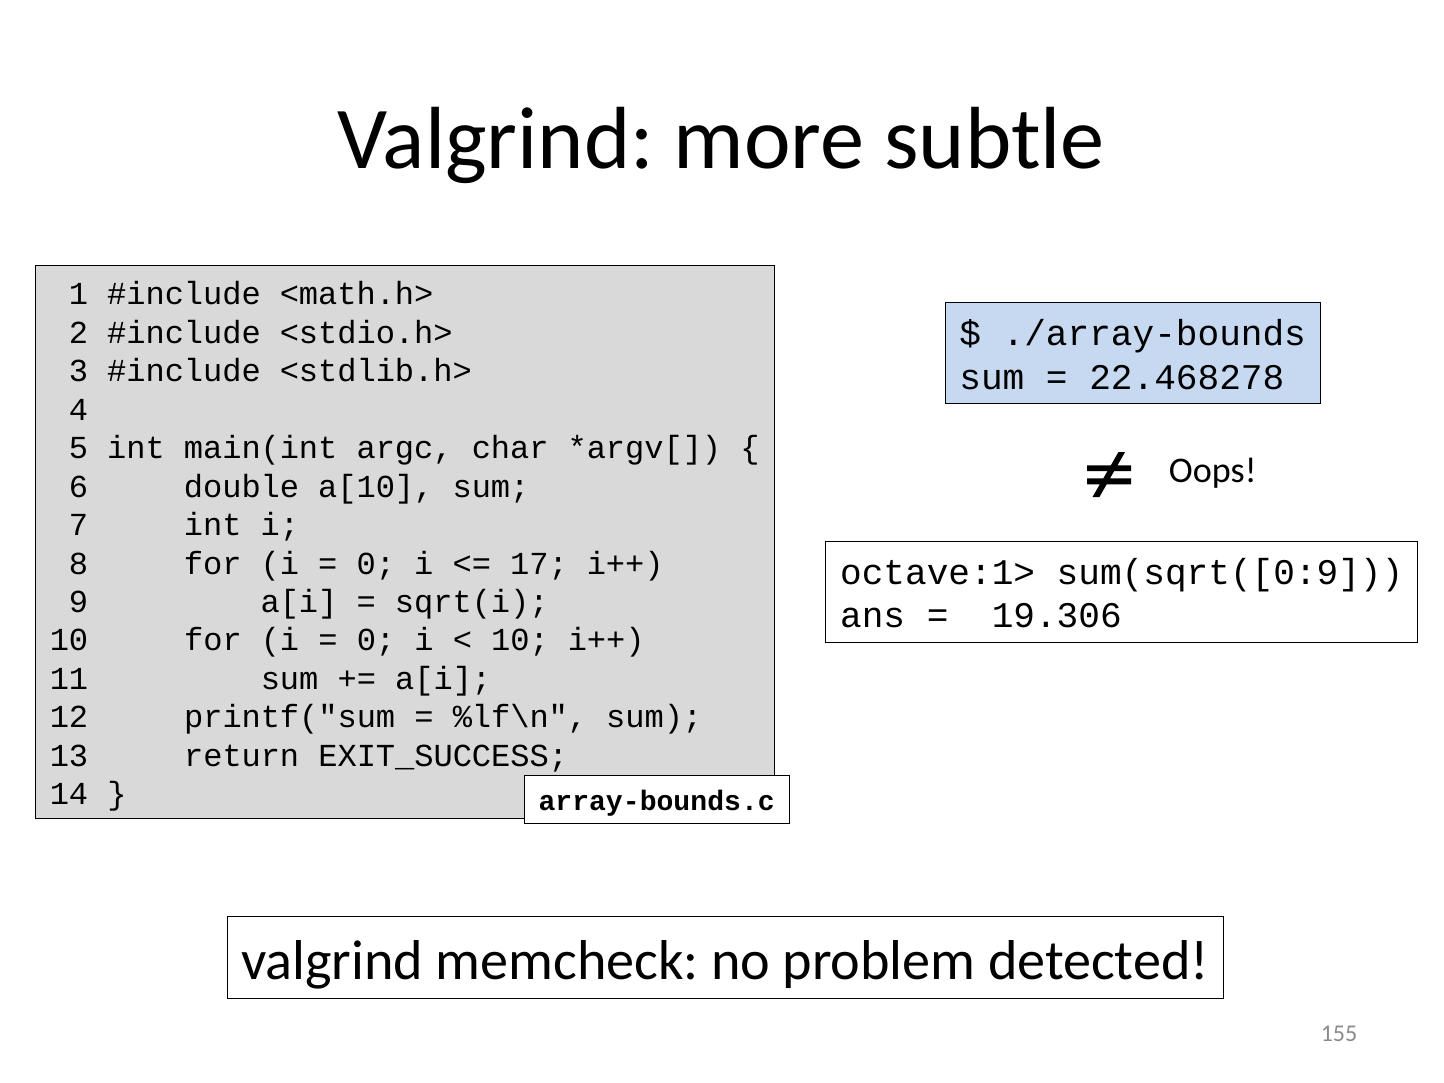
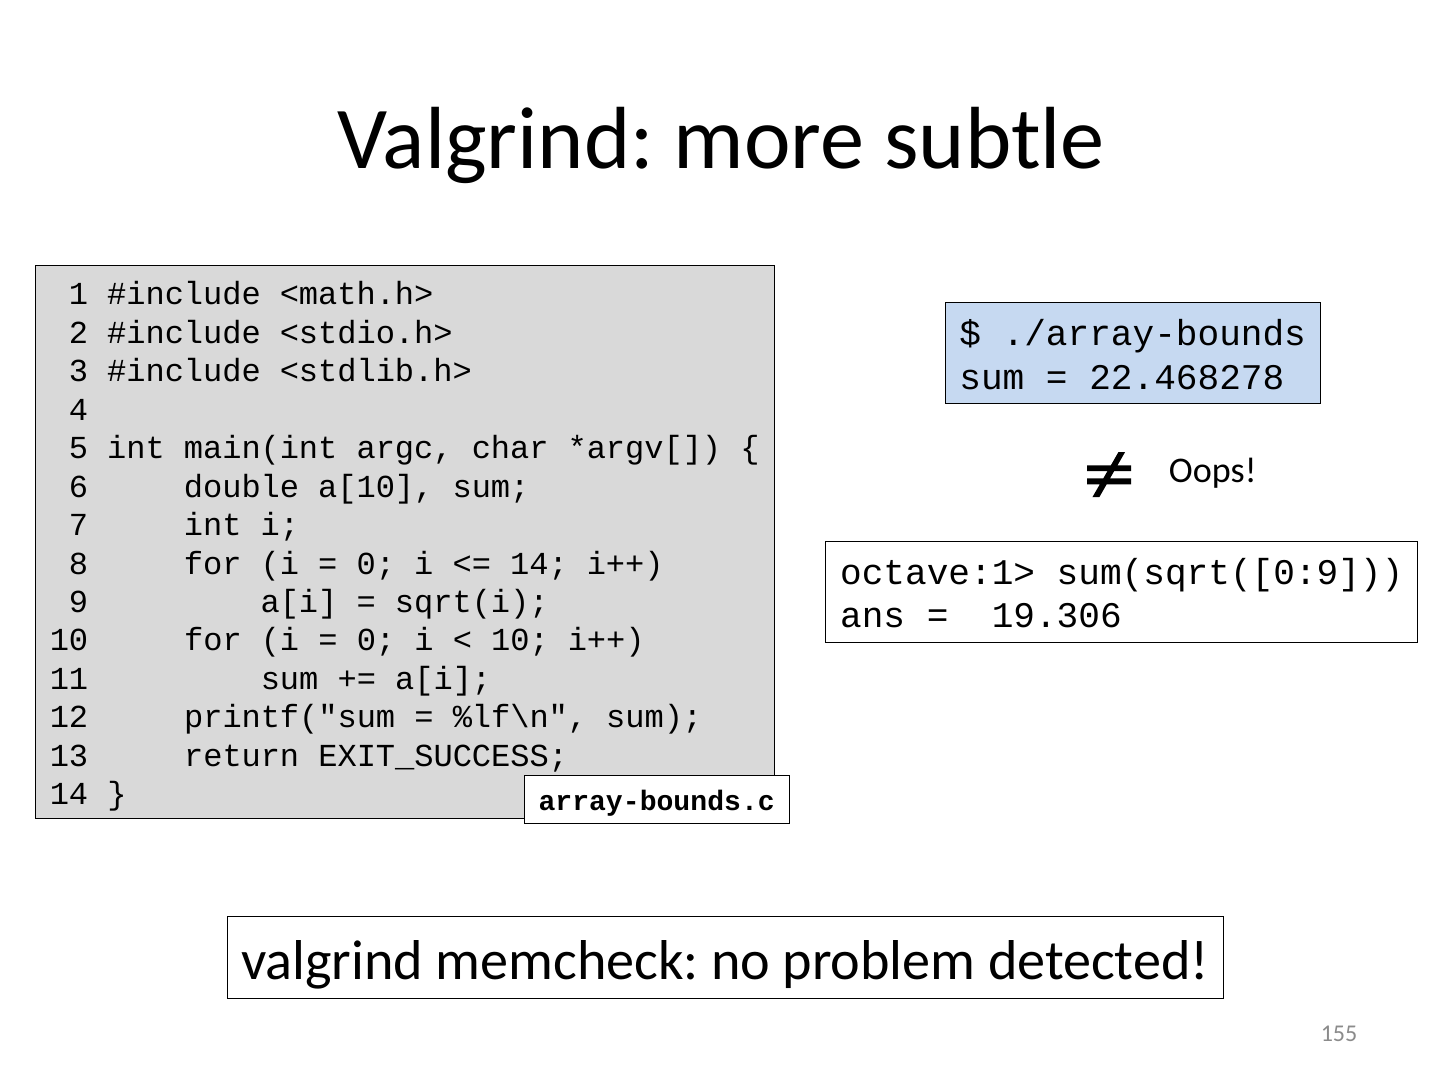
17: 17 -> 14 (539, 563)
